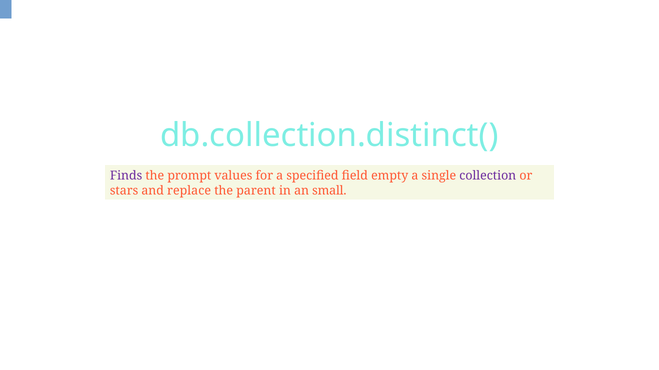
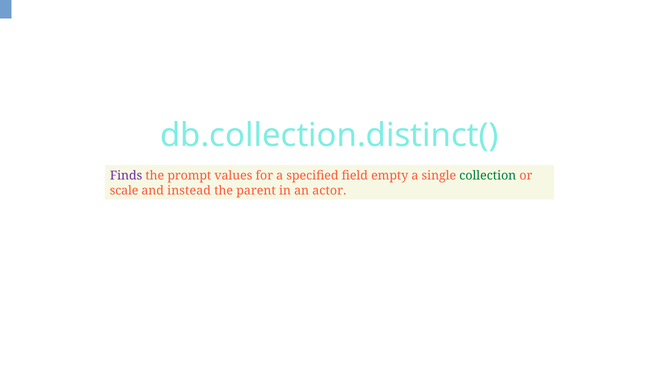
collection colour: purple -> green (488, 176)
stars: stars -> scale (124, 191)
replace: replace -> instead (189, 191)
small: small -> actor (329, 191)
